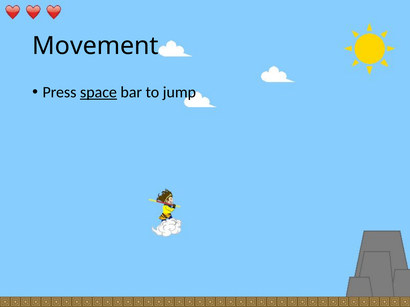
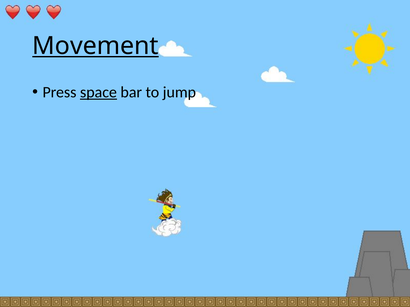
Movement underline: none -> present (95, 46)
